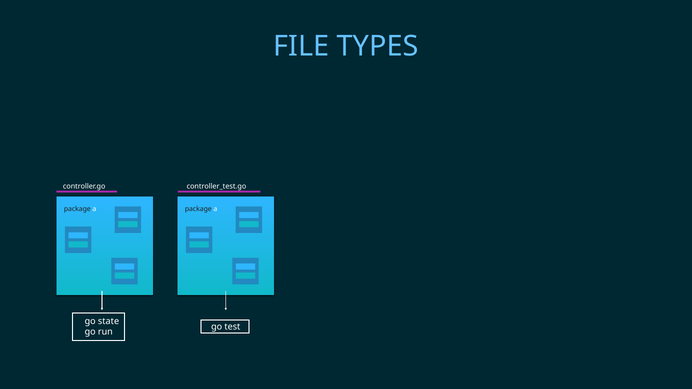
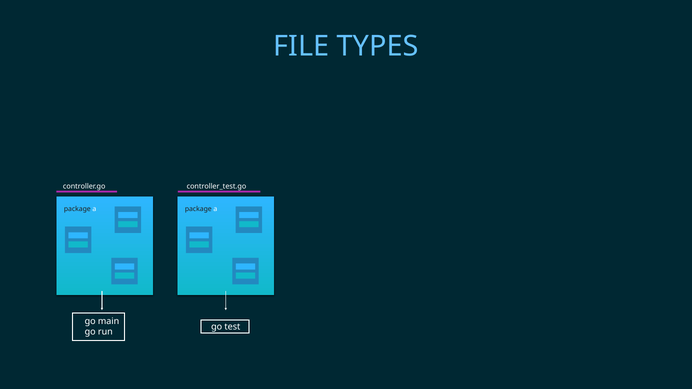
state: state -> main (109, 321)
